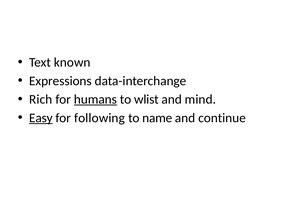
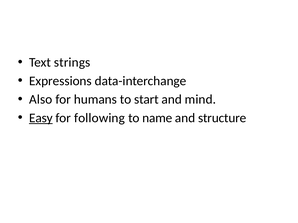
known: known -> strings (72, 63)
Rich: Rich -> Also (41, 100)
humans underline: present -> none (95, 100)
wlist: wlist -> start (146, 100)
continue: continue -> structure (222, 118)
